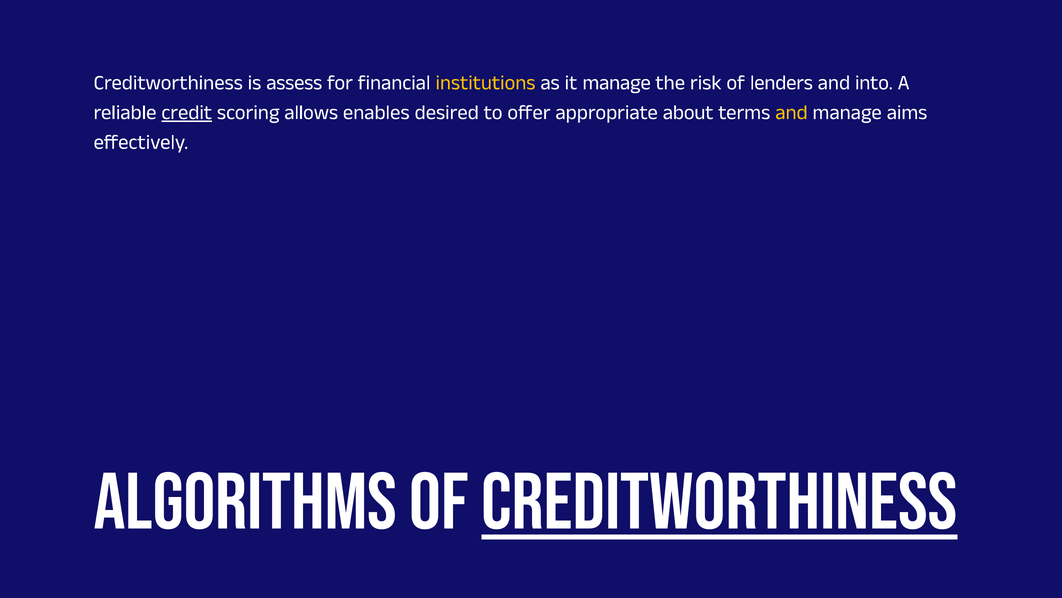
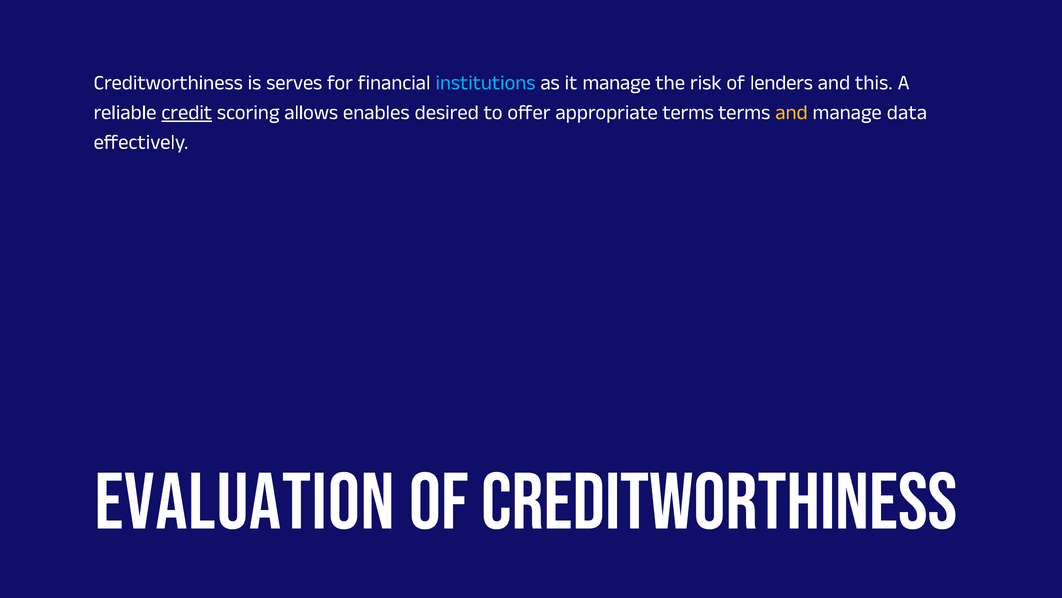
assess: assess -> serves (294, 82)
institutions colour: yellow -> light blue (485, 82)
into: into -> this (874, 82)
appropriate about: about -> terms (688, 112)
aims: aims -> data (907, 112)
Algorithms: Algorithms -> Evaluation (245, 502)
Creditworthiness underline: present -> none (719, 502)
